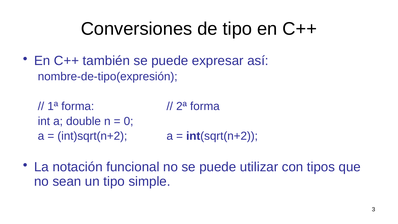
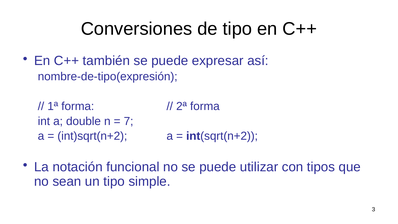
0: 0 -> 7 (129, 121)
